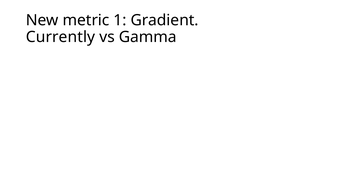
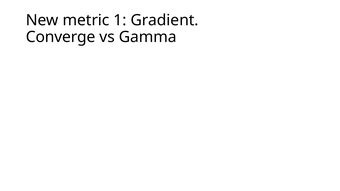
Currently: Currently -> Converge (61, 37)
